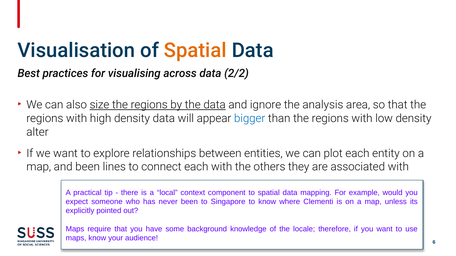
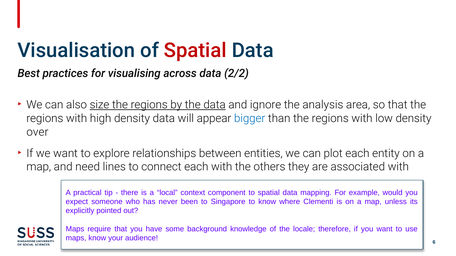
Spatial colour: orange -> red (195, 51)
alter: alter -> over (37, 132)
and been: been -> need (88, 167)
